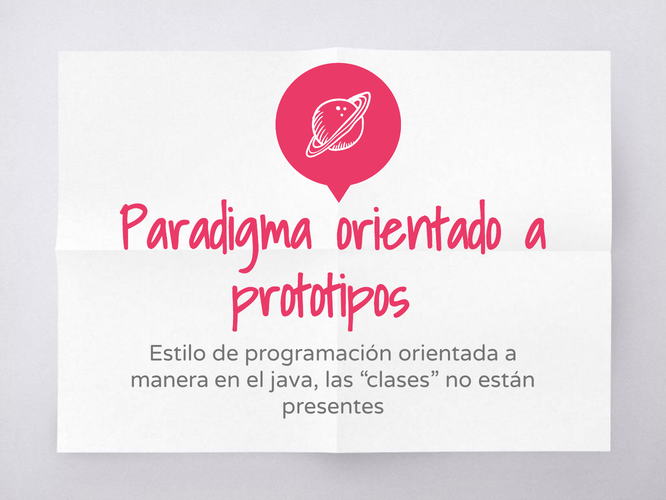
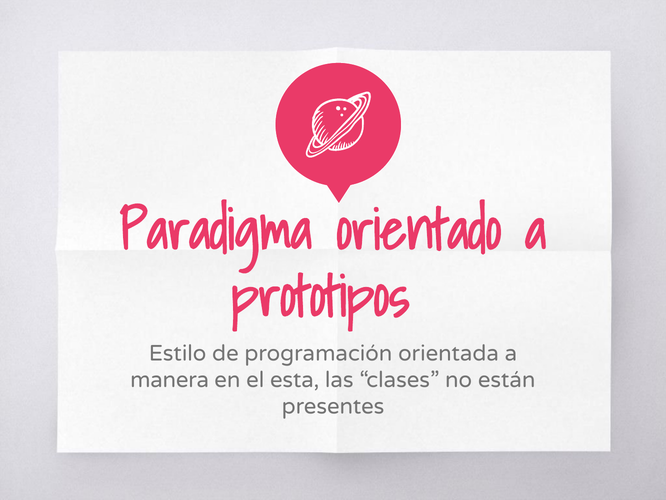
java: java -> esta (295, 379)
